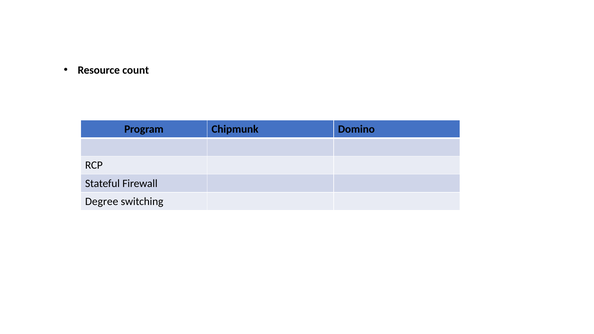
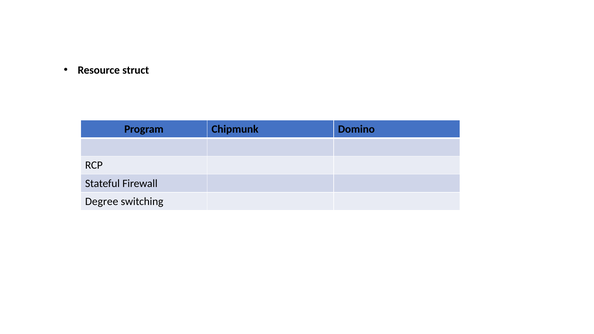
count: count -> struct (136, 70)
